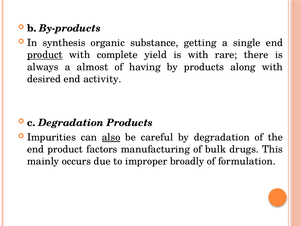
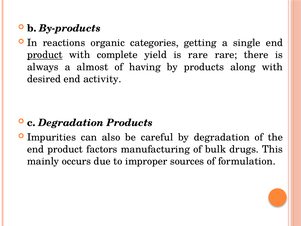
synthesis: synthesis -> reactions (64, 43)
substance: substance -> categories (154, 43)
is with: with -> rare (198, 55)
also underline: present -> none (111, 137)
broadly: broadly -> sources (187, 161)
